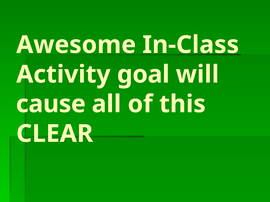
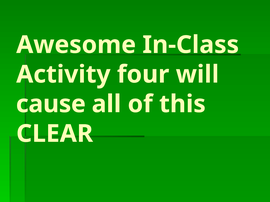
goal: goal -> four (143, 75)
